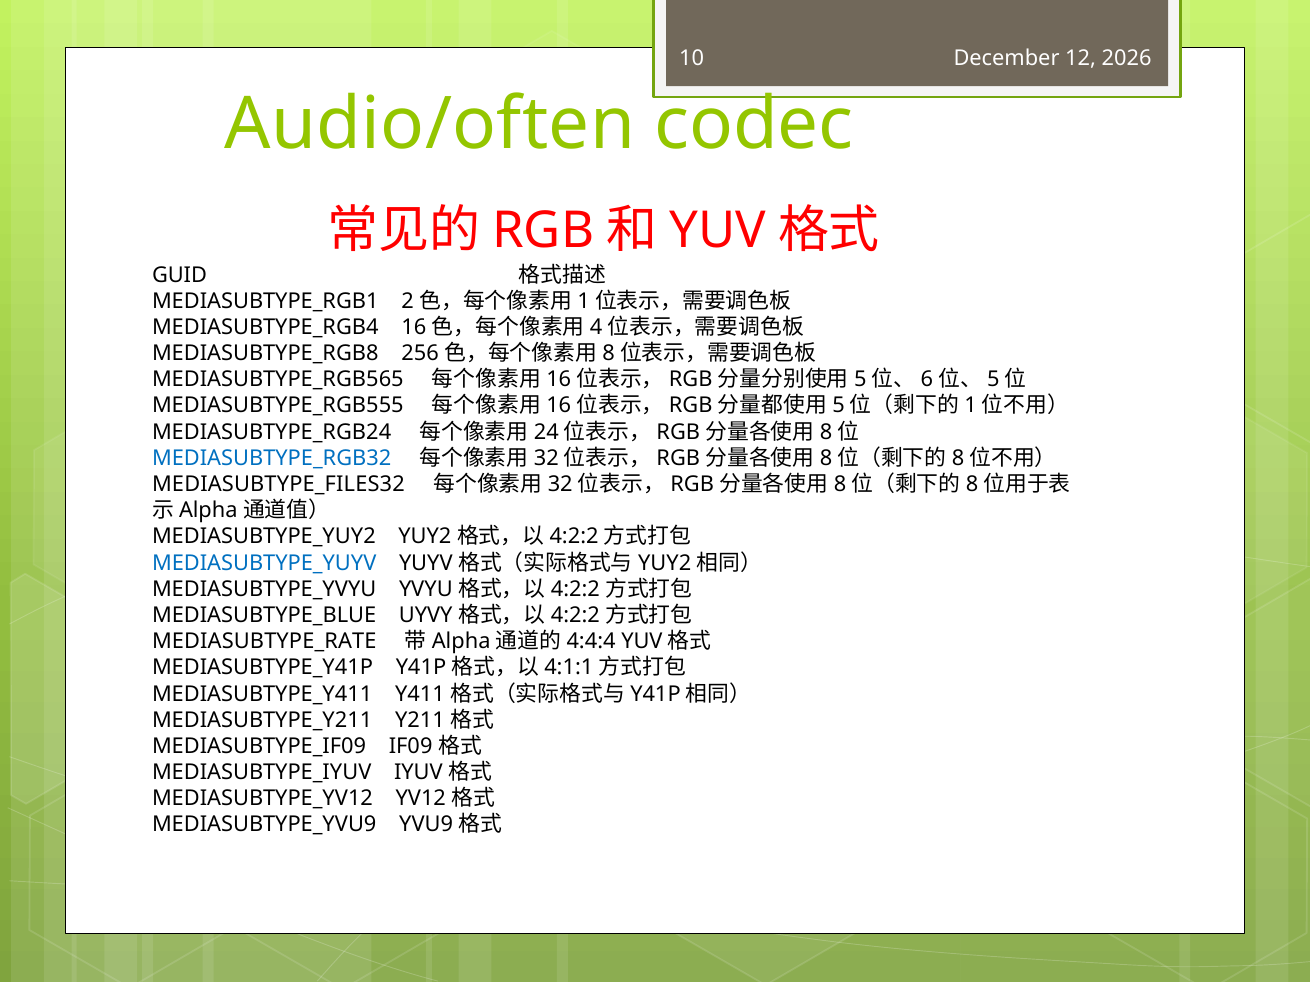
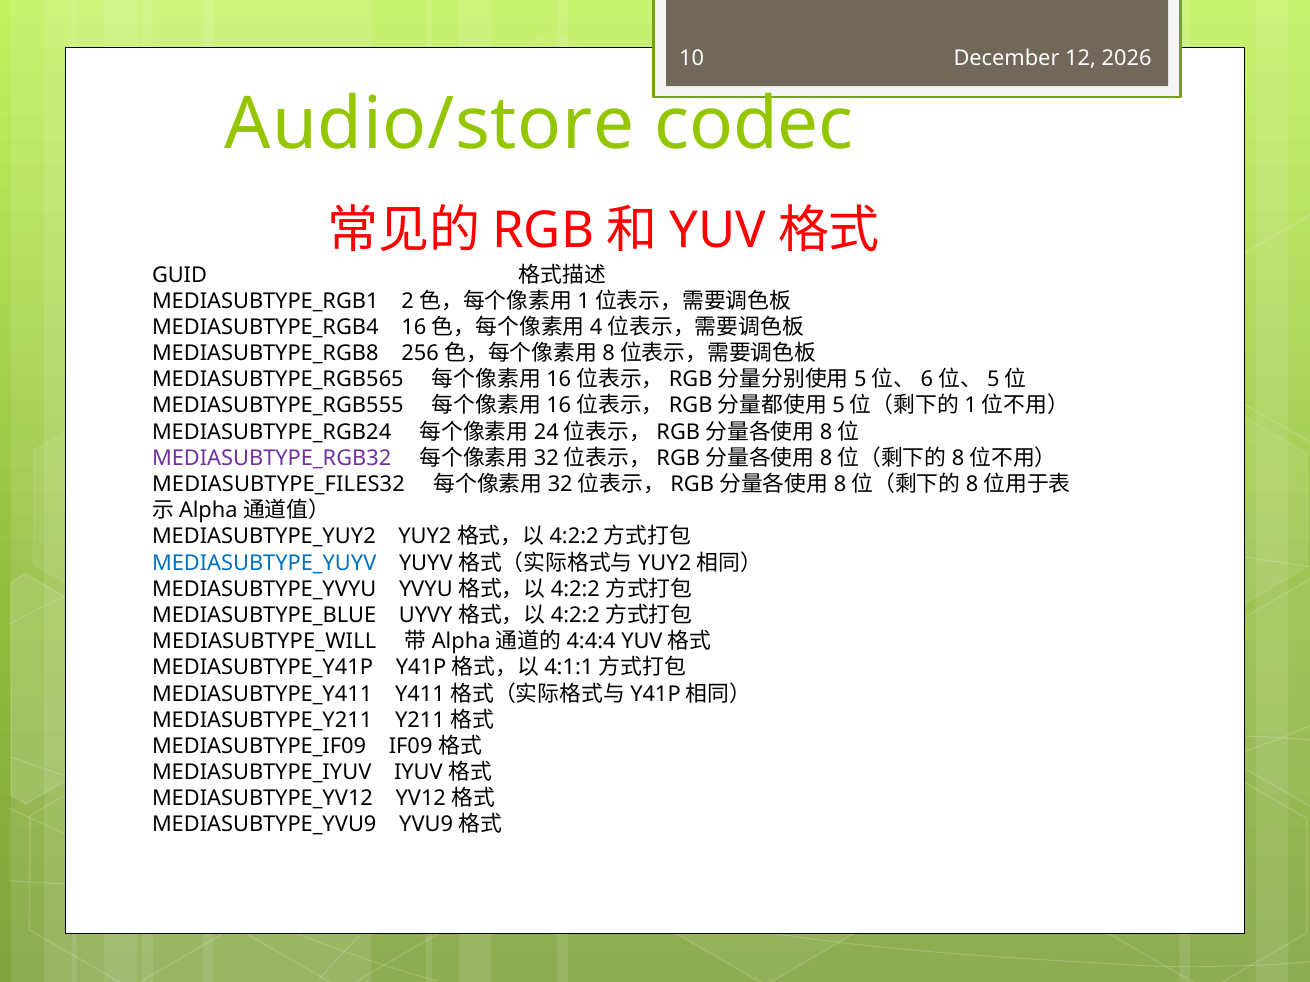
Audio/often: Audio/often -> Audio/store (430, 125)
MEDIASUBTYPE_RGB32 colour: blue -> purple (272, 458)
MEDIASUBTYPE_RATE: MEDIASUBTYPE_RATE -> MEDIASUBTYPE_WILL (264, 642)
